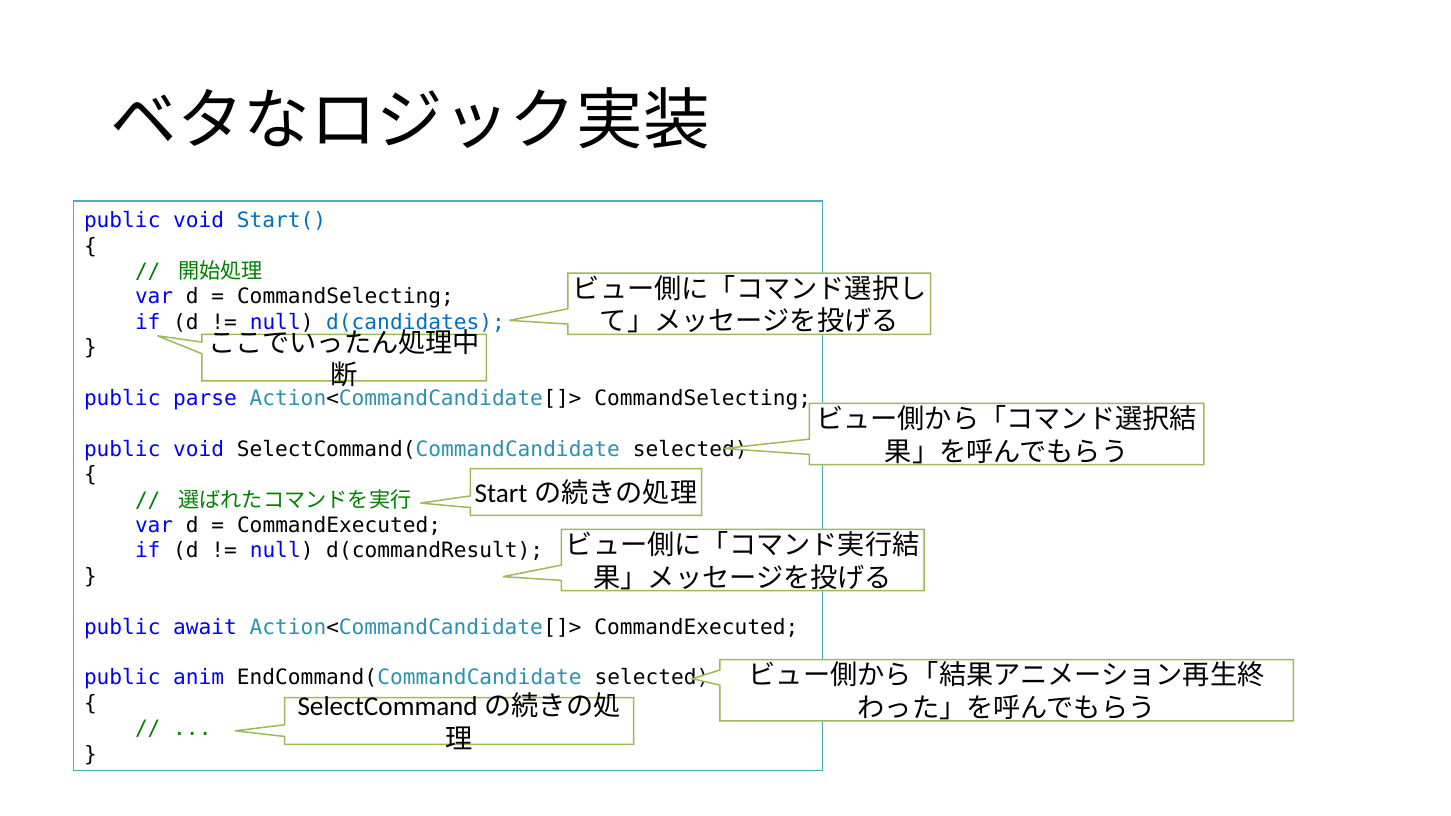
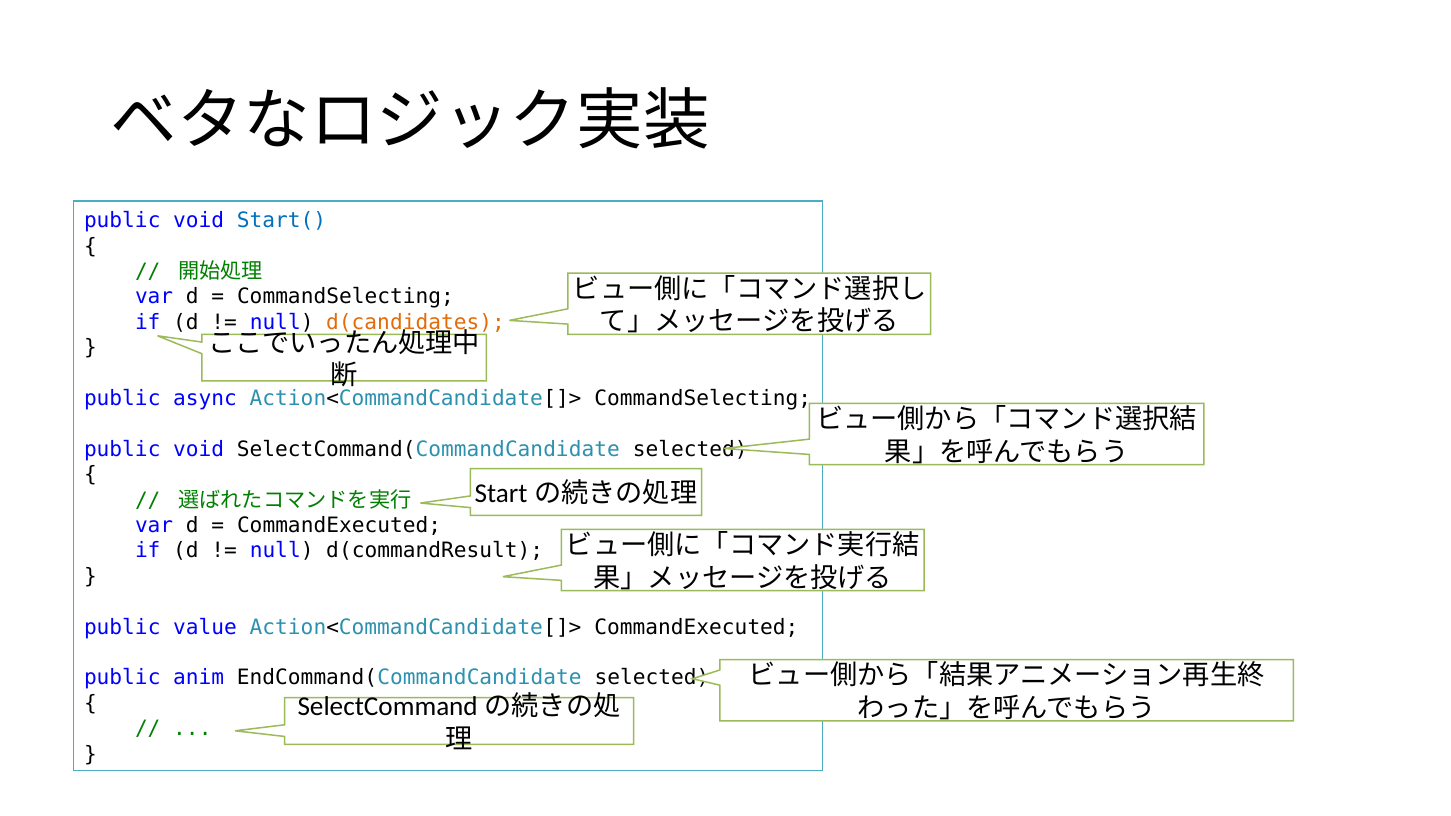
d(candidates colour: blue -> orange (416, 322)
parse: parse -> async (205, 399)
await: await -> value (205, 627)
